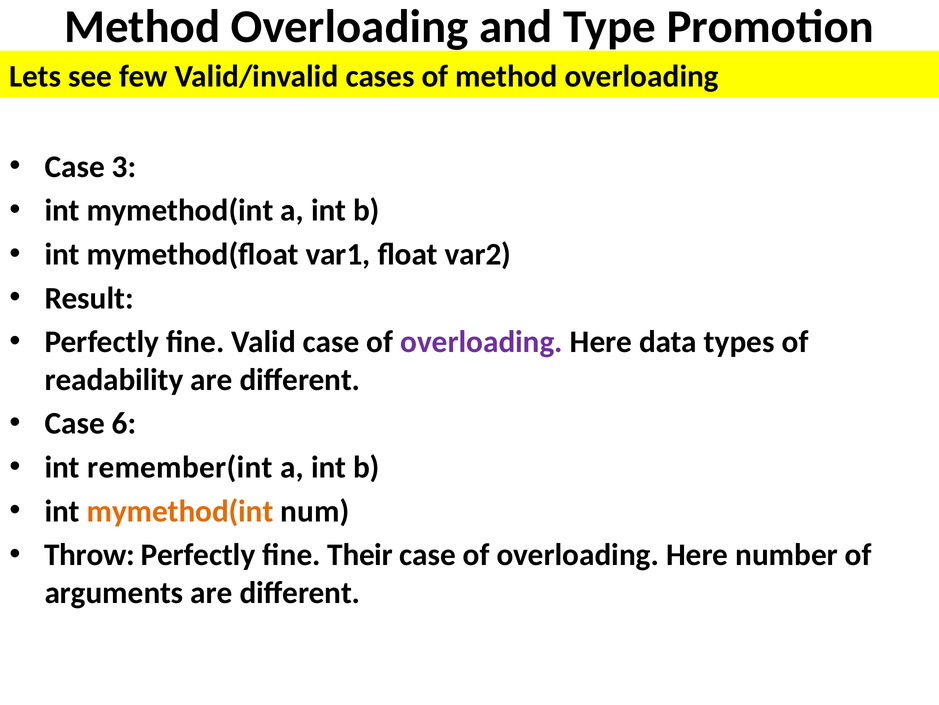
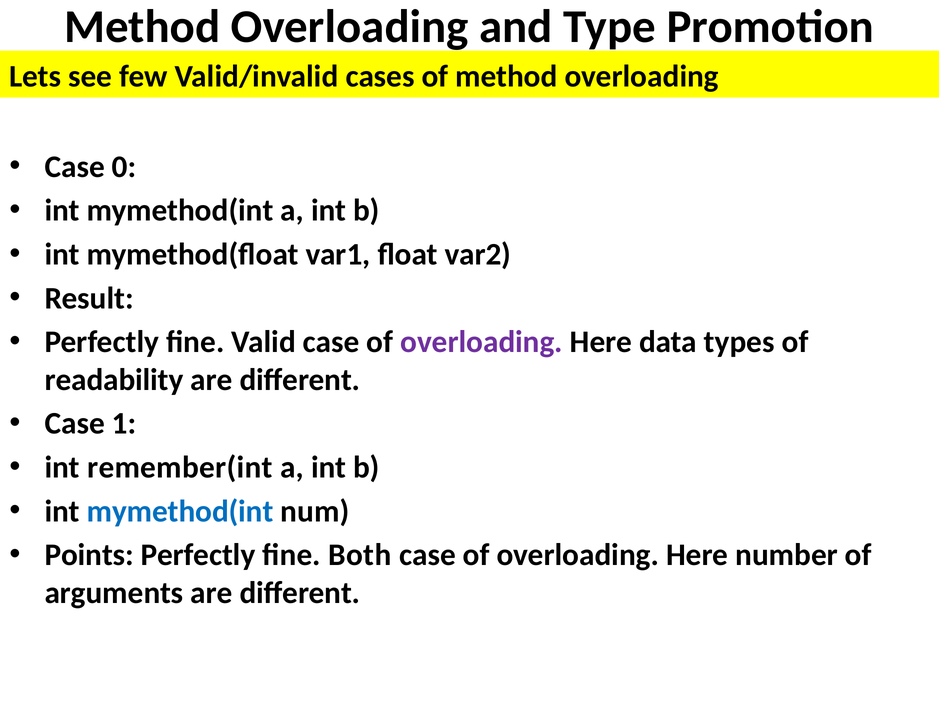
3: 3 -> 0 (124, 167)
6: 6 -> 1 (124, 423)
mymethod(int colour: orange -> blue (180, 511)
Throw: Throw -> Points (89, 555)
Their: Their -> Both (360, 555)
